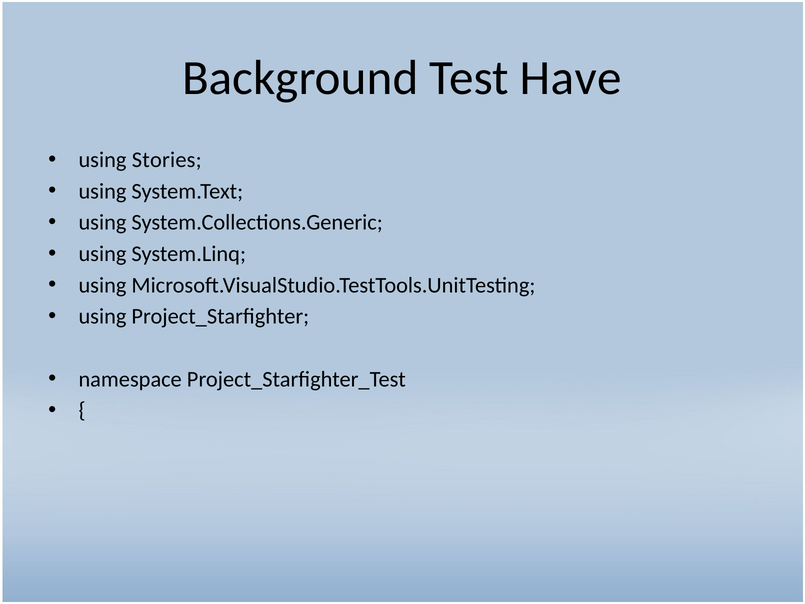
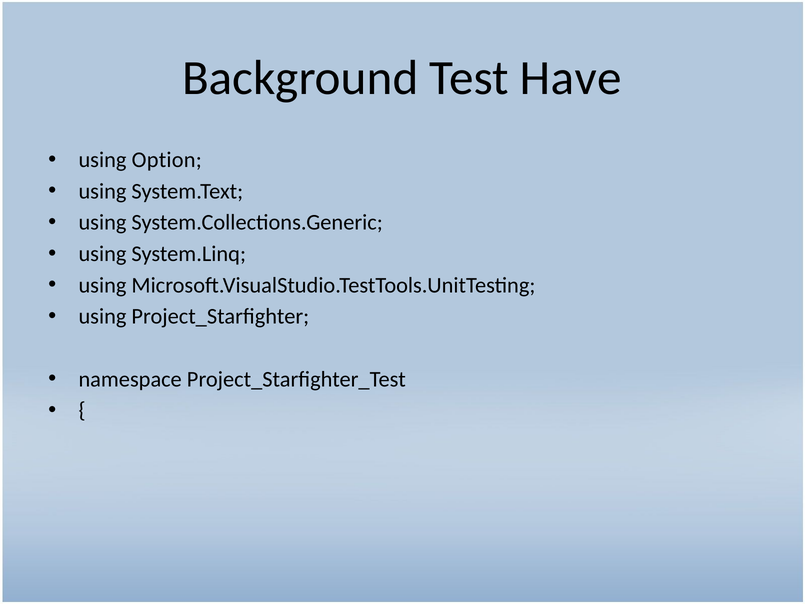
Stories: Stories -> Option (167, 160)
